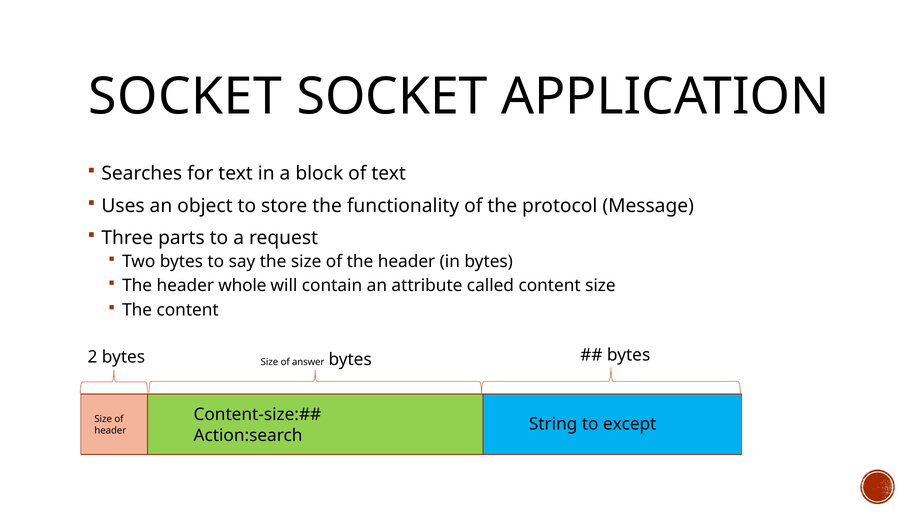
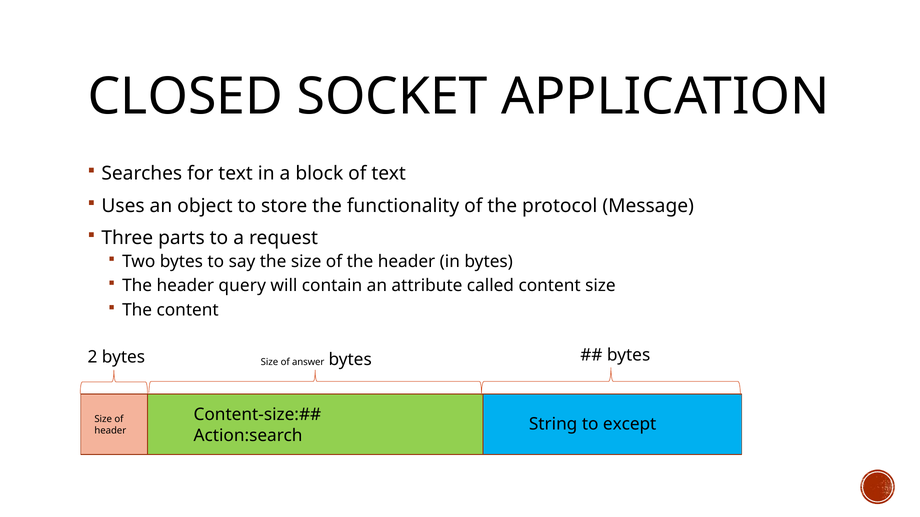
SOCKET: SOCKET -> CLOSED (185, 97)
whole: whole -> query (242, 286)
